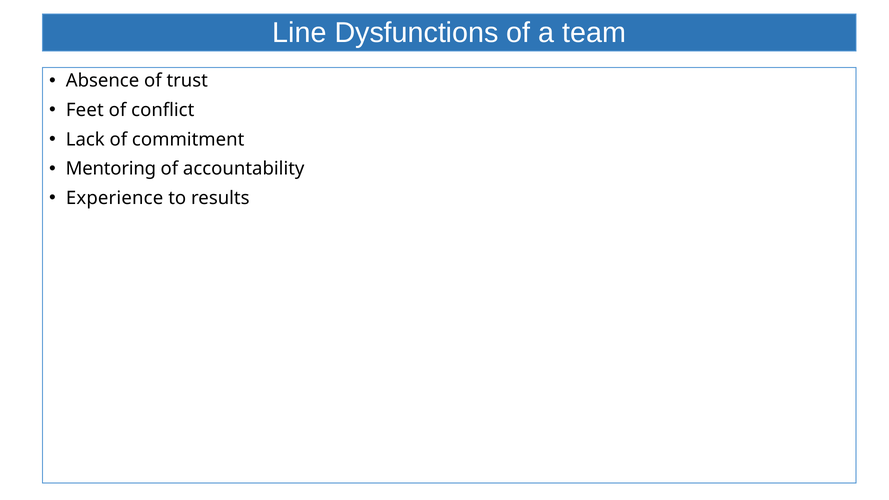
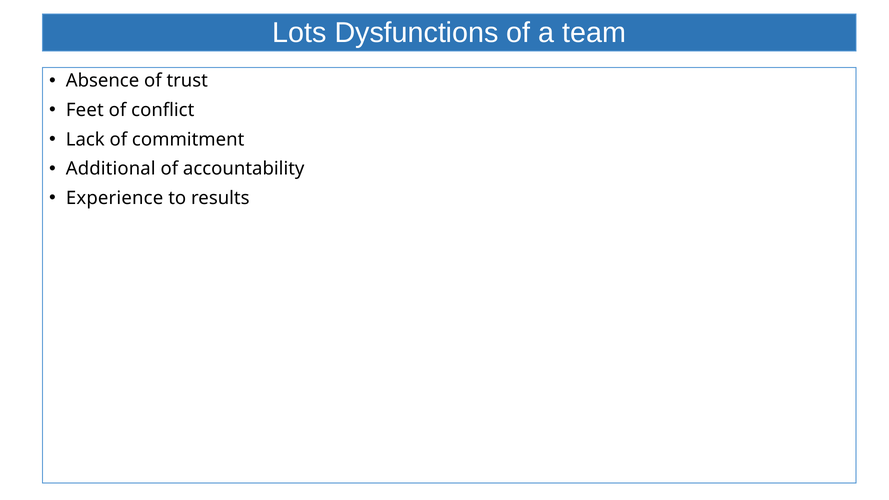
Line: Line -> Lots (300, 33)
Mentoring: Mentoring -> Additional (111, 169)
